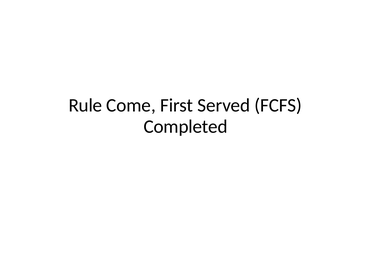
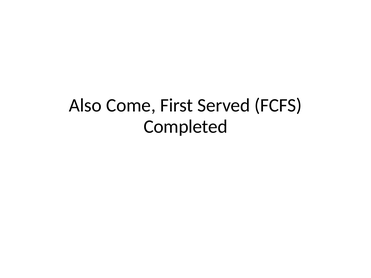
Rule: Rule -> Also (85, 105)
